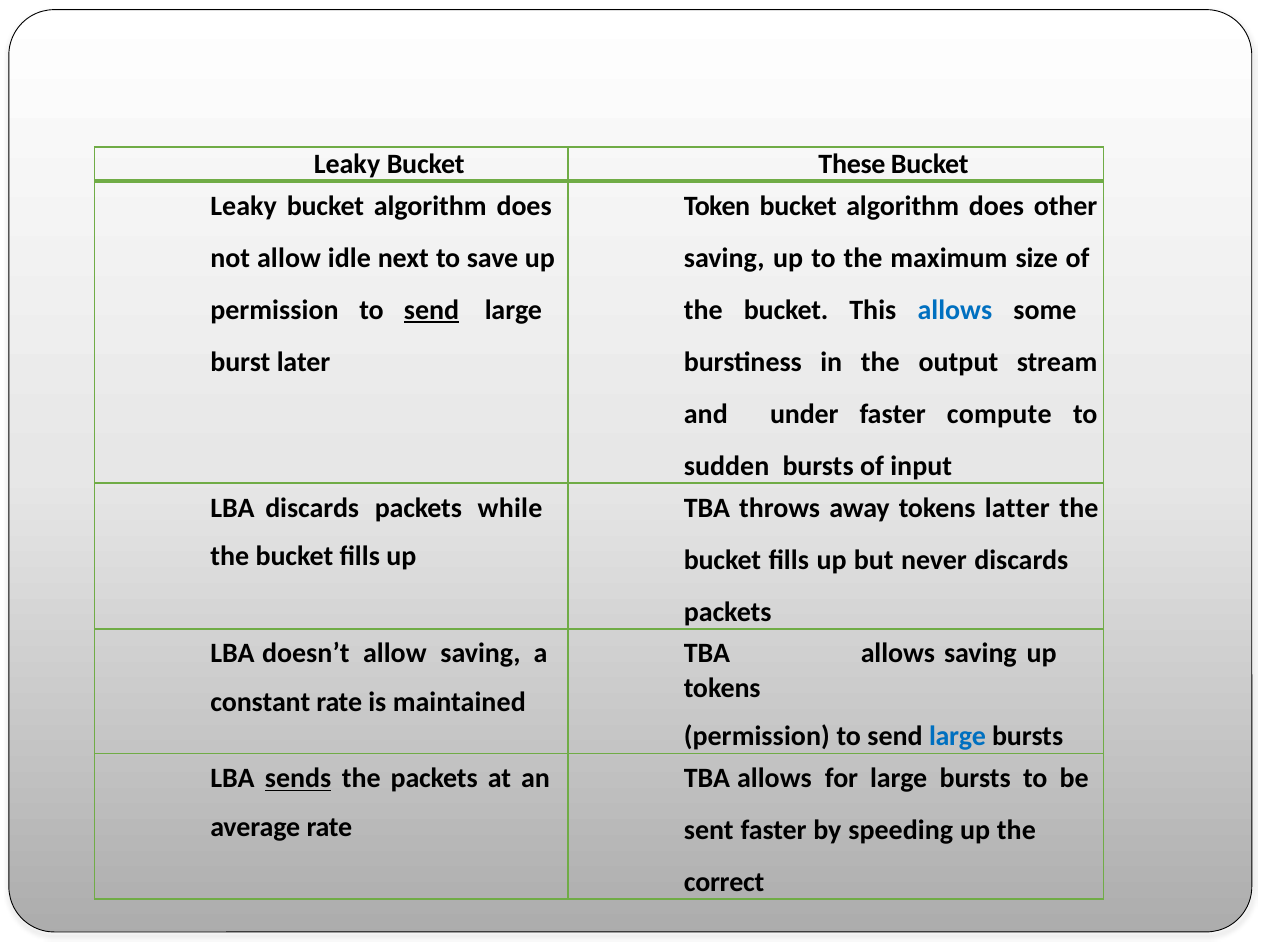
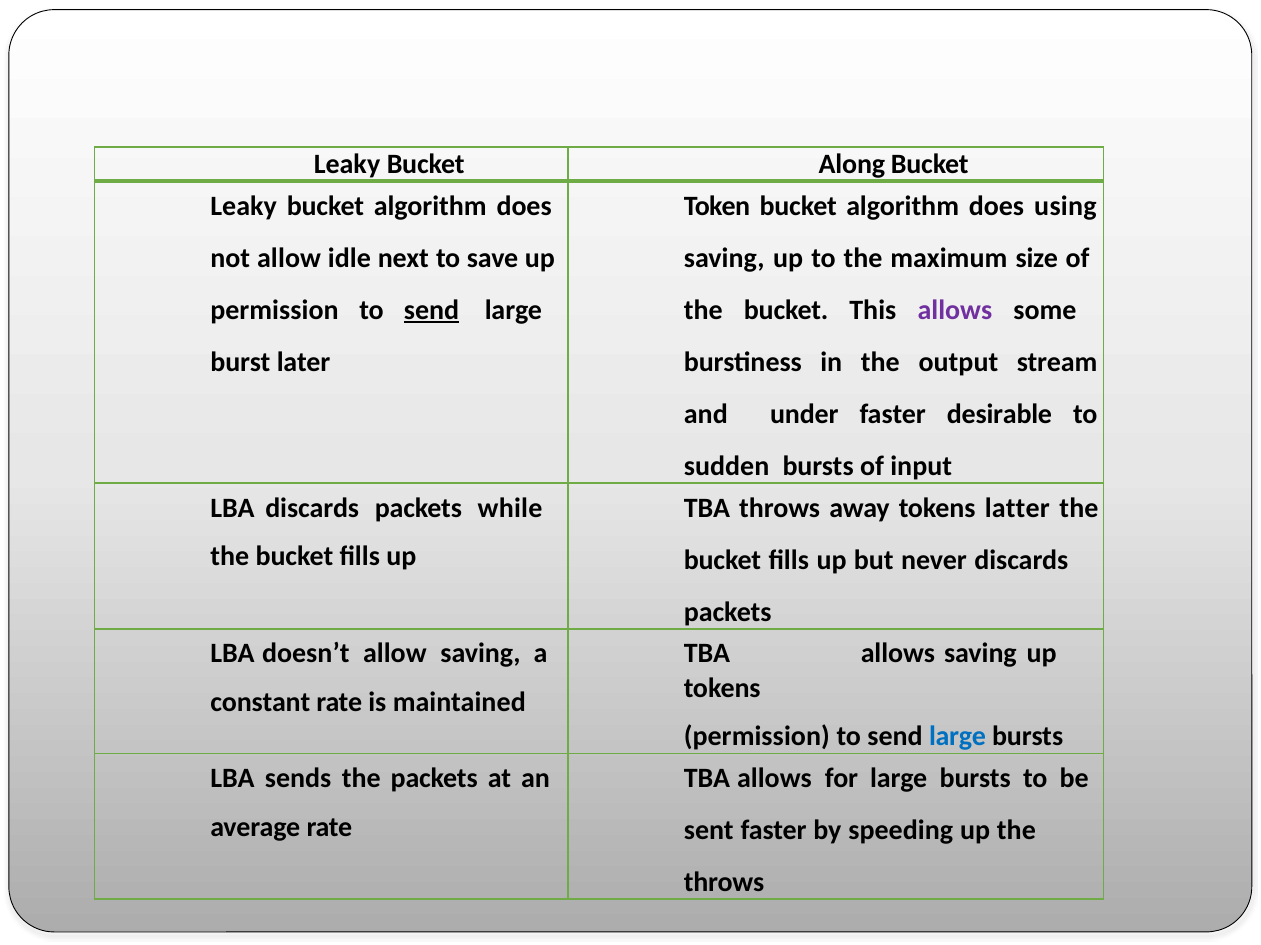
These: These -> Along (852, 164)
other: other -> using (1065, 206)
allows colour: blue -> purple (955, 311)
compute: compute -> desirable (1000, 415)
sends underline: present -> none (298, 779)
correct: correct -> throws (724, 883)
